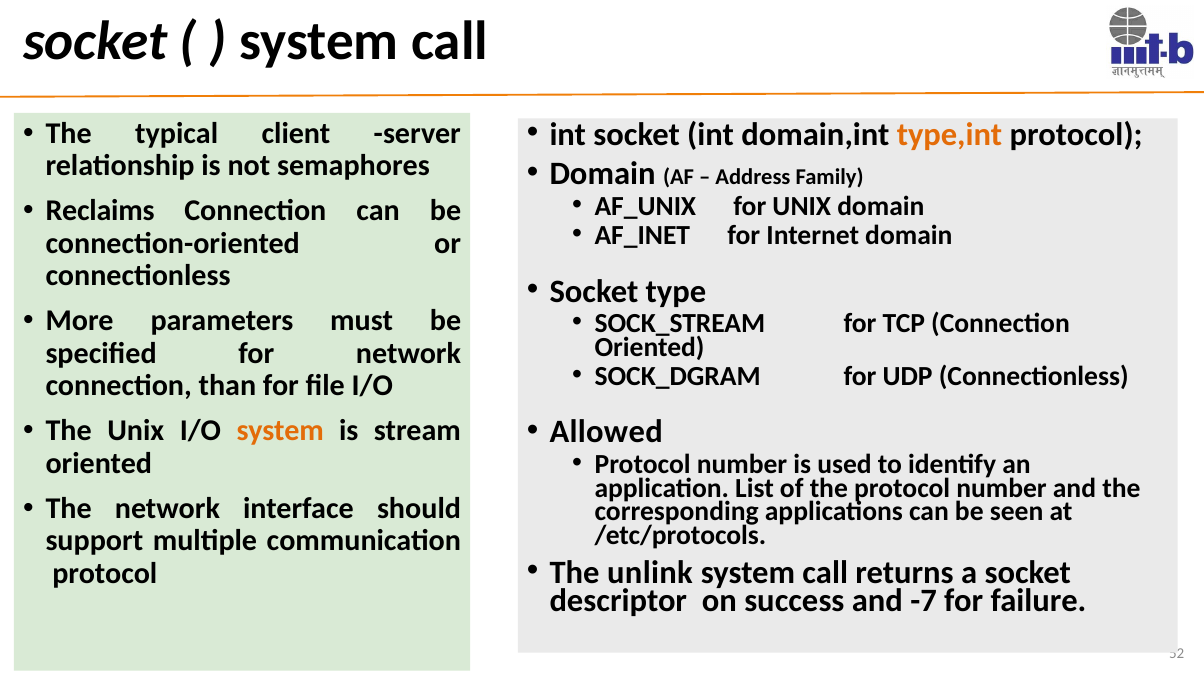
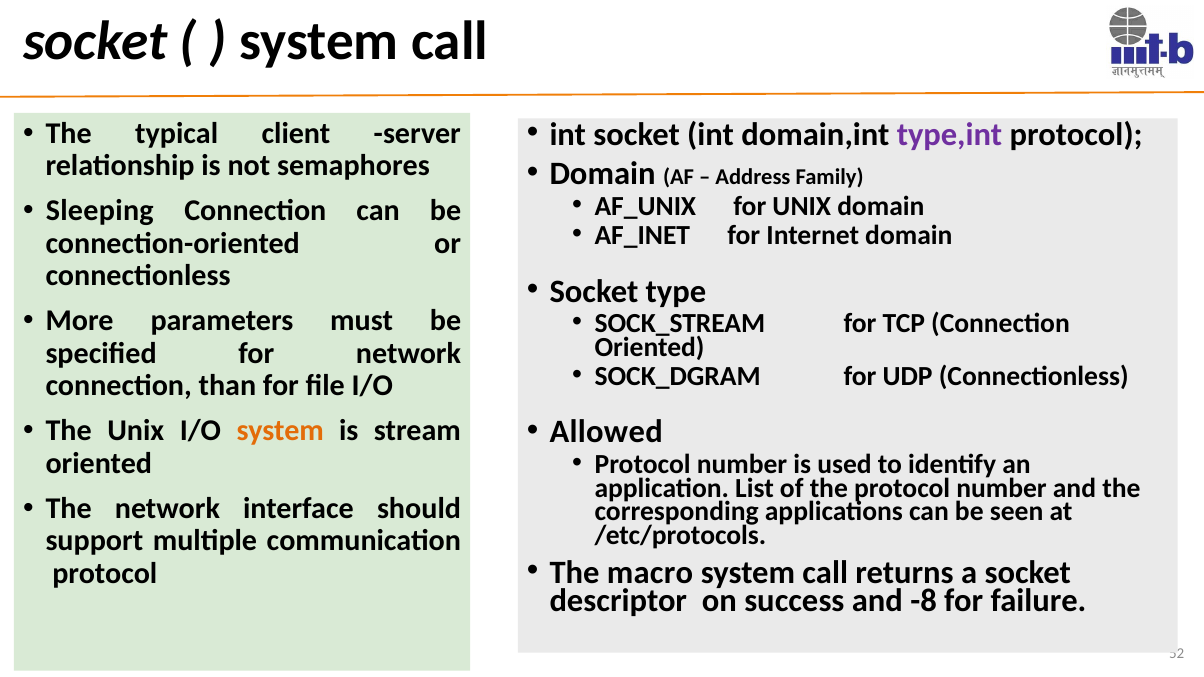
type,int colour: orange -> purple (950, 135)
Reclaims: Reclaims -> Sleeping (100, 211)
unlink: unlink -> macro (650, 573)
-7: -7 -> -8 (924, 601)
